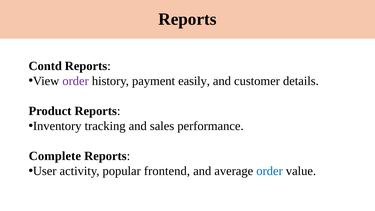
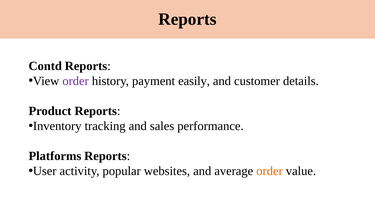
Complete: Complete -> Platforms (55, 156)
frontend: frontend -> websites (167, 171)
order colour: blue -> orange (270, 171)
